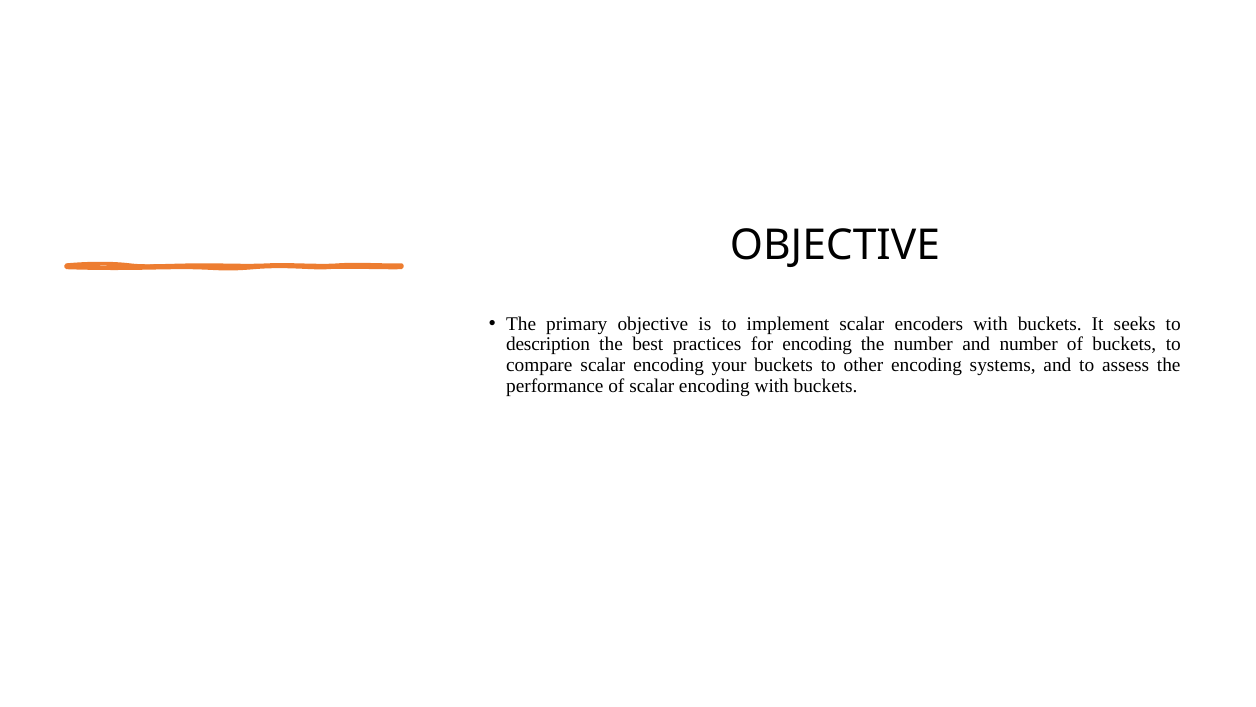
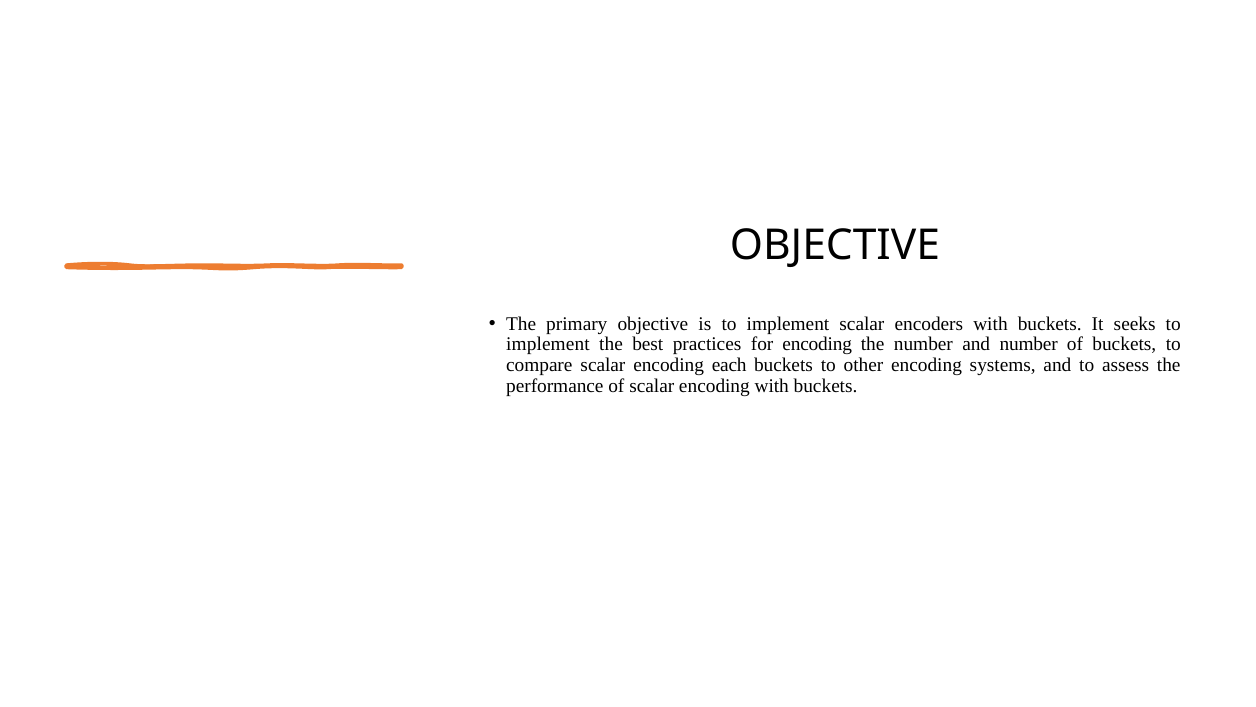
description: description -> implement (548, 344)
your: your -> each (729, 365)
